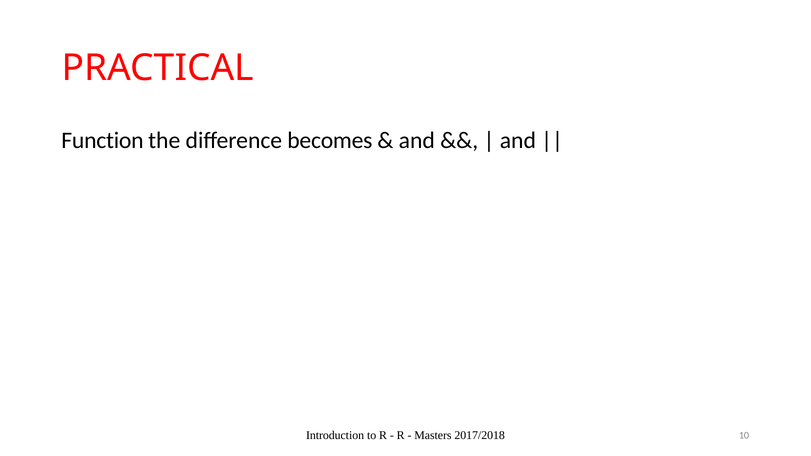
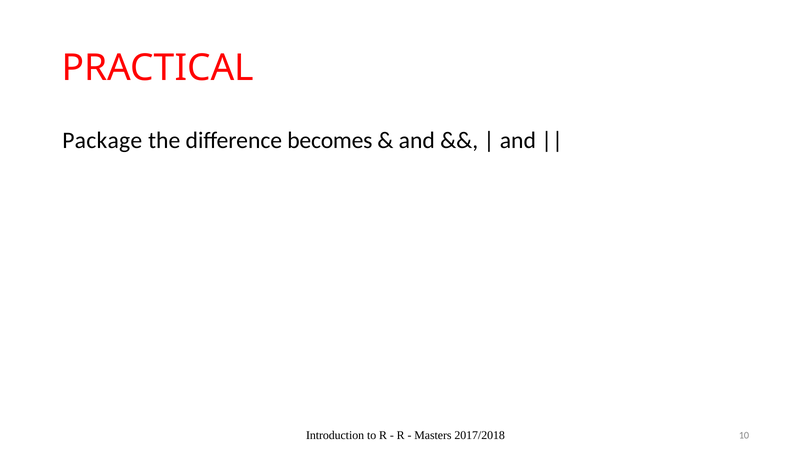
Function: Function -> Package (102, 140)
